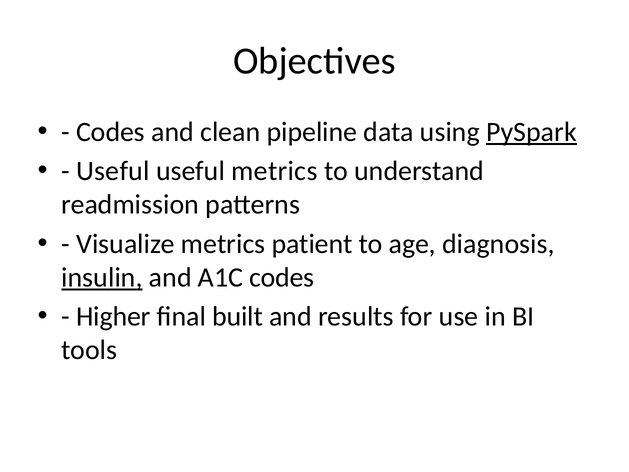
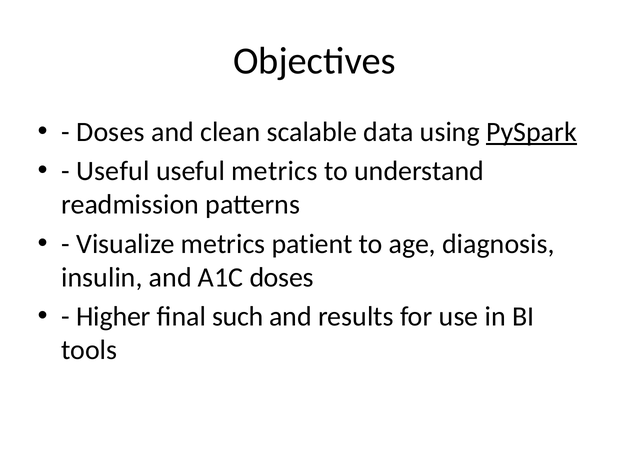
Codes: Codes -> Doses (110, 132)
pipeline: pipeline -> scalable (312, 132)
insulin underline: present -> none (102, 277)
A1C codes: codes -> doses (282, 277)
built: built -> such (238, 317)
